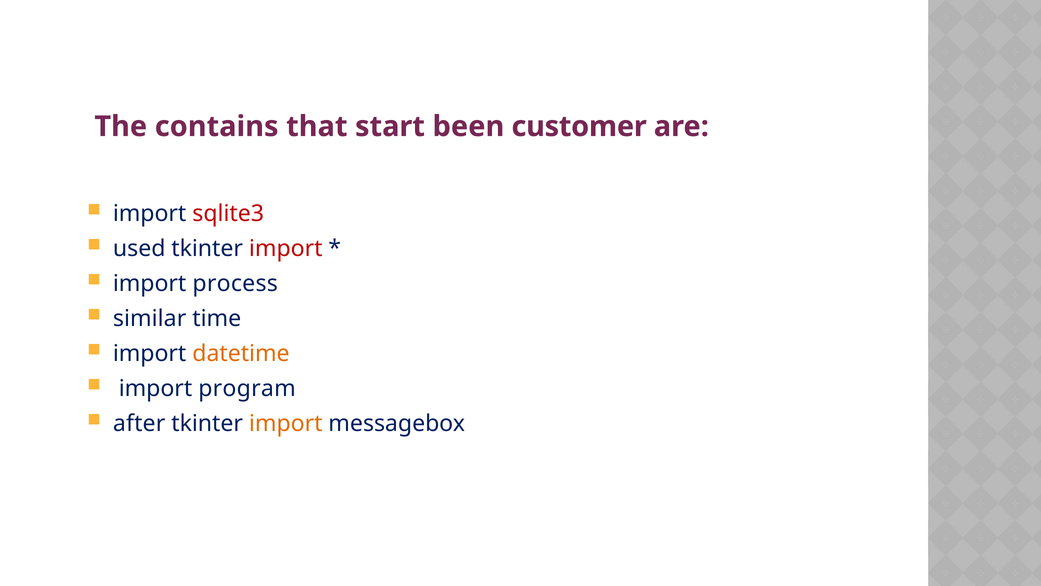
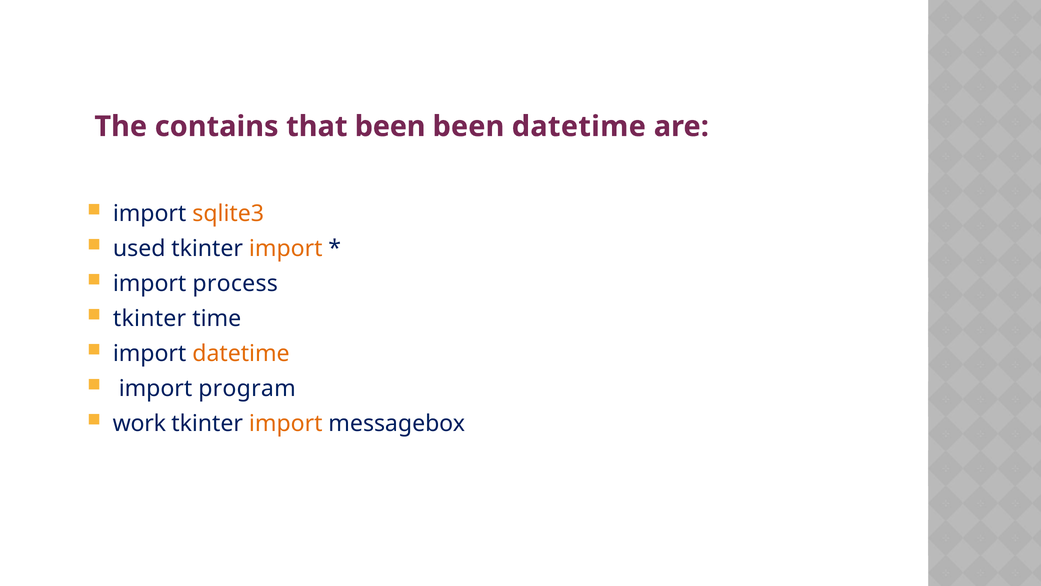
that start: start -> been (390, 126)
been customer: customer -> datetime (579, 126)
sqlite3 colour: red -> orange (228, 213)
import colour: red -> orange (286, 248)
similar: similar -> tkinter (150, 318)
after: after -> work (139, 423)
